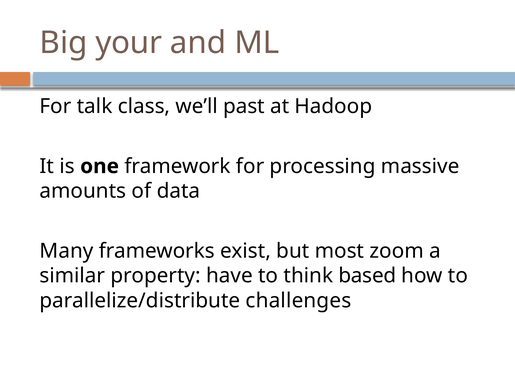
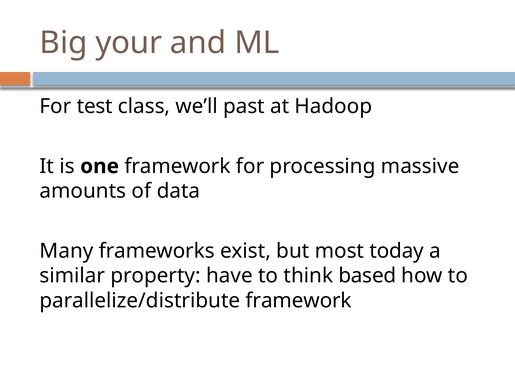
talk: talk -> test (95, 107)
zoom: zoom -> today (397, 251)
parallelize/distribute challenges: challenges -> framework (299, 301)
